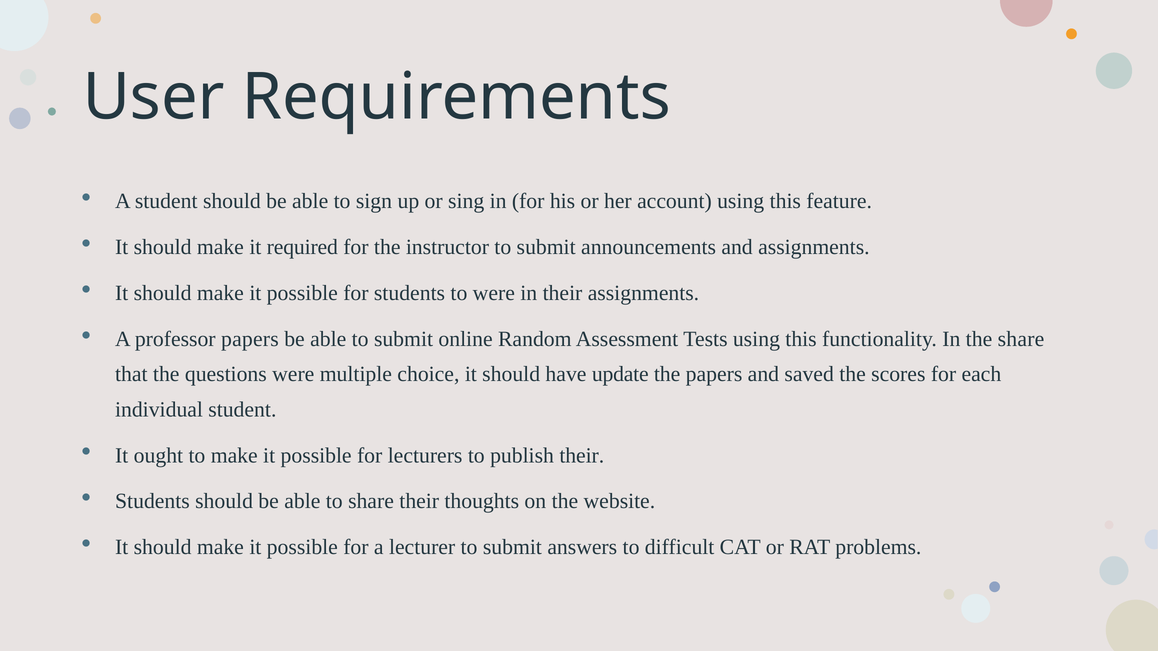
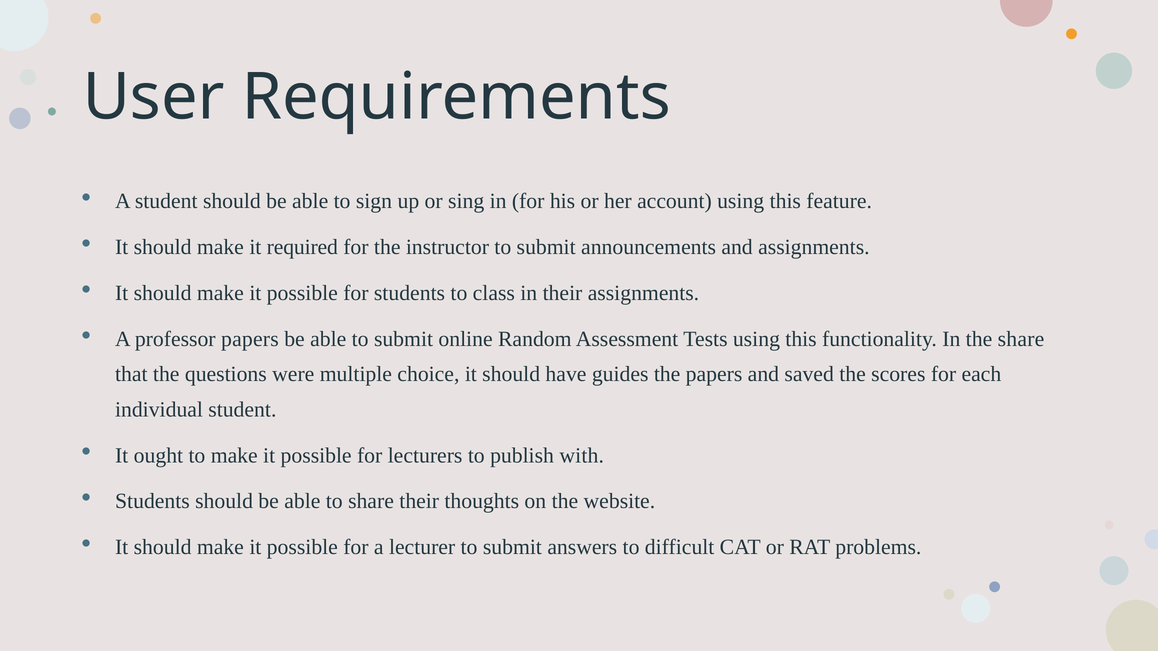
to were: were -> class (494, 293)
update: update -> guides (620, 374)
publish their: their -> with (582, 456)
